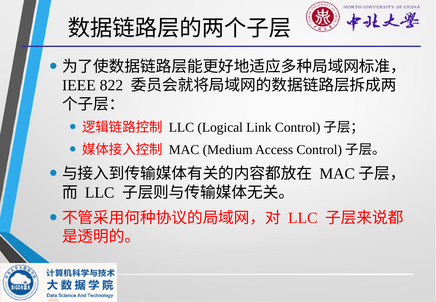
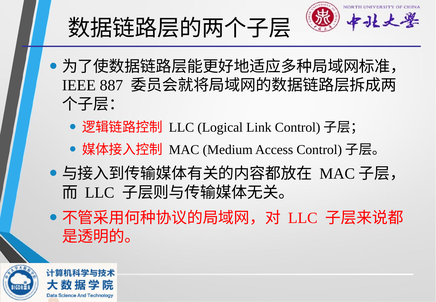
822: 822 -> 887 (111, 85)
